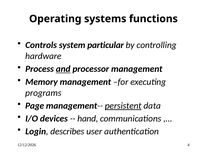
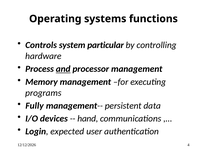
Page: Page -> Fully (35, 106)
persistent underline: present -> none (123, 106)
describes: describes -> expected (67, 132)
